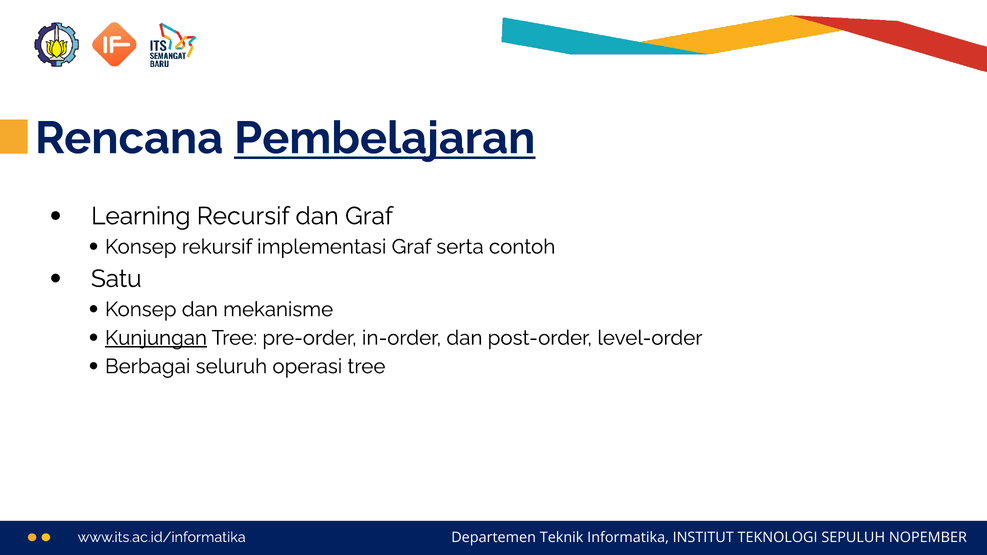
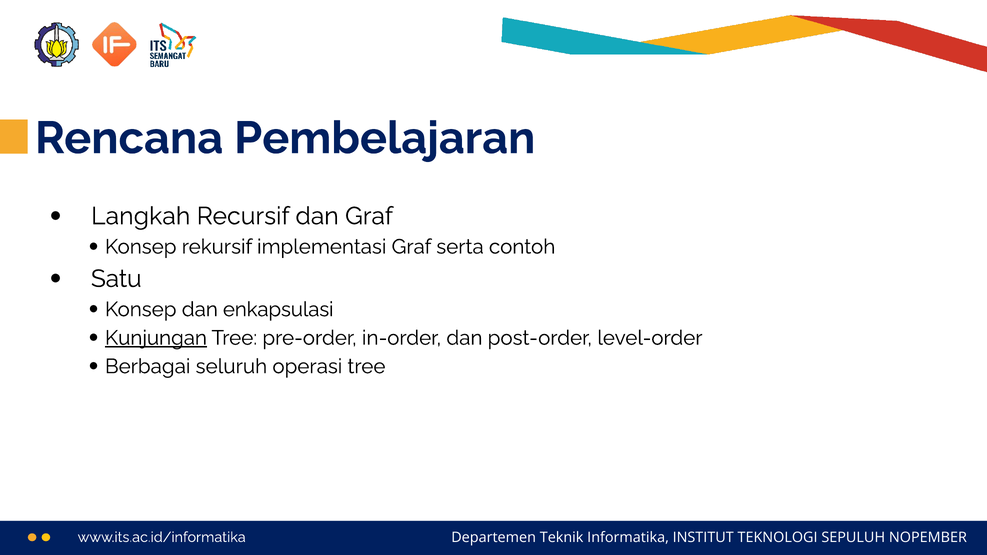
Pembelajaran underline: present -> none (385, 138)
Learning: Learning -> Langkah (141, 216)
mekanisme: mekanisme -> enkapsulasi (278, 310)
